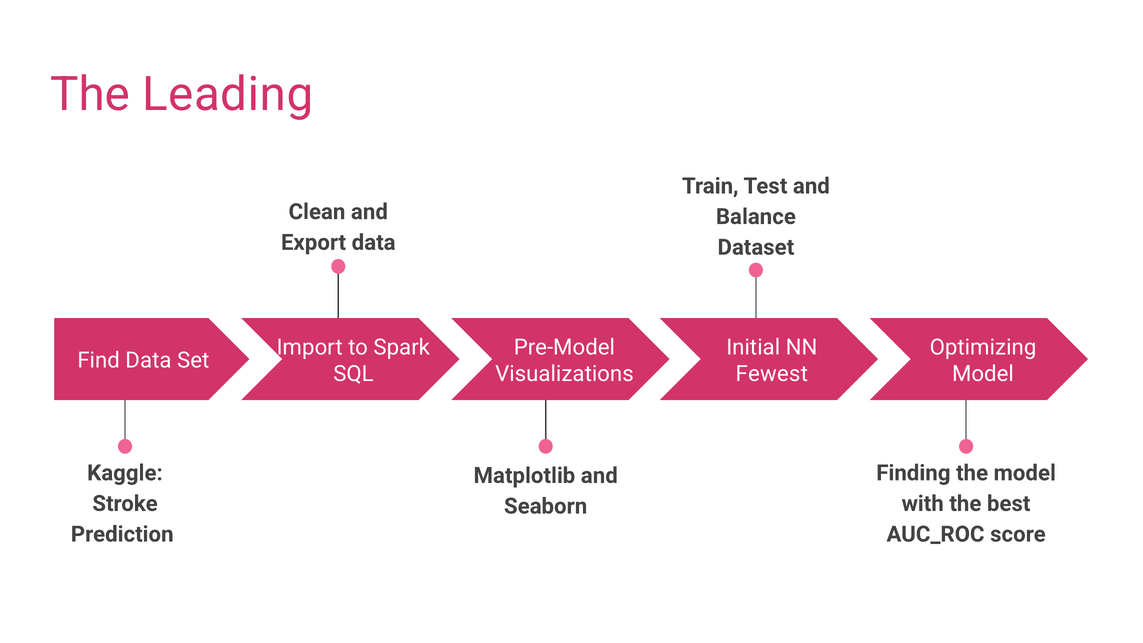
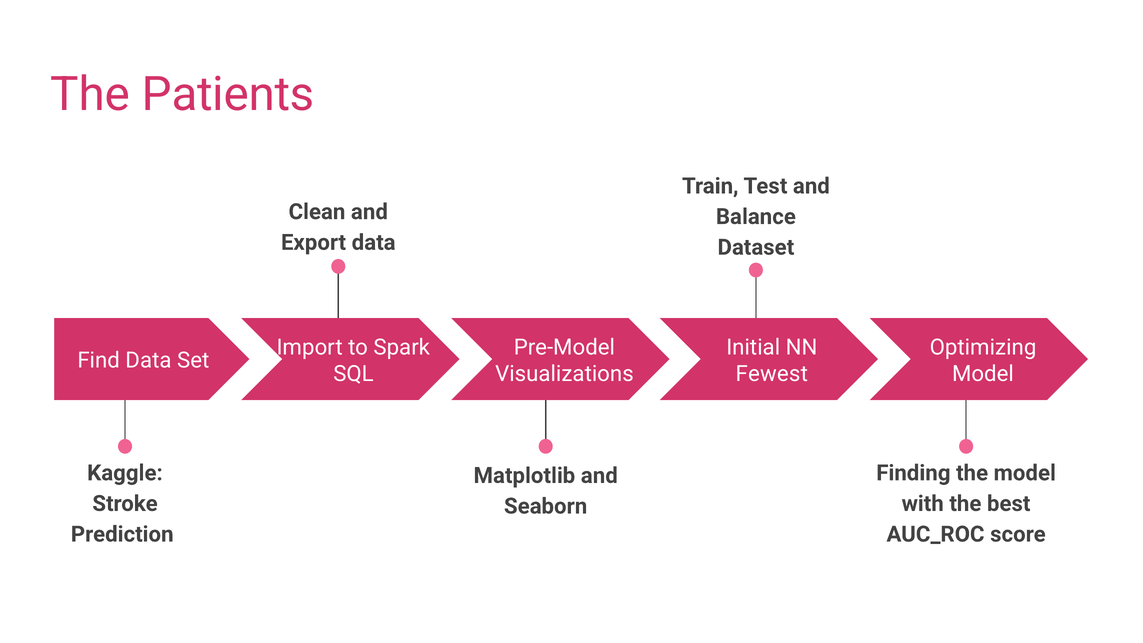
Leading: Leading -> Patients (228, 95)
